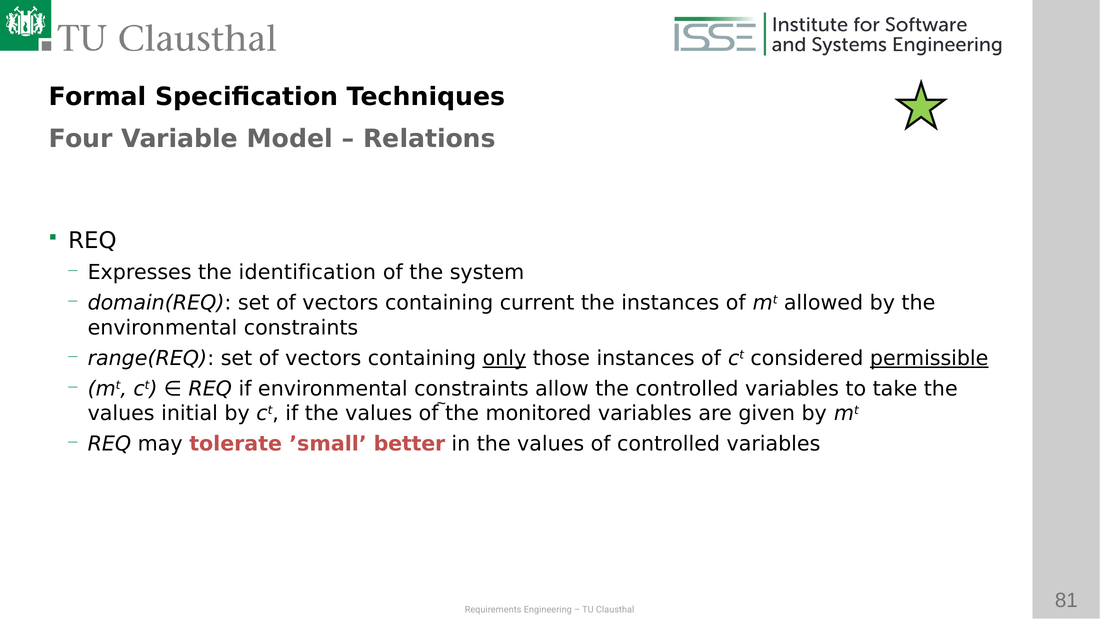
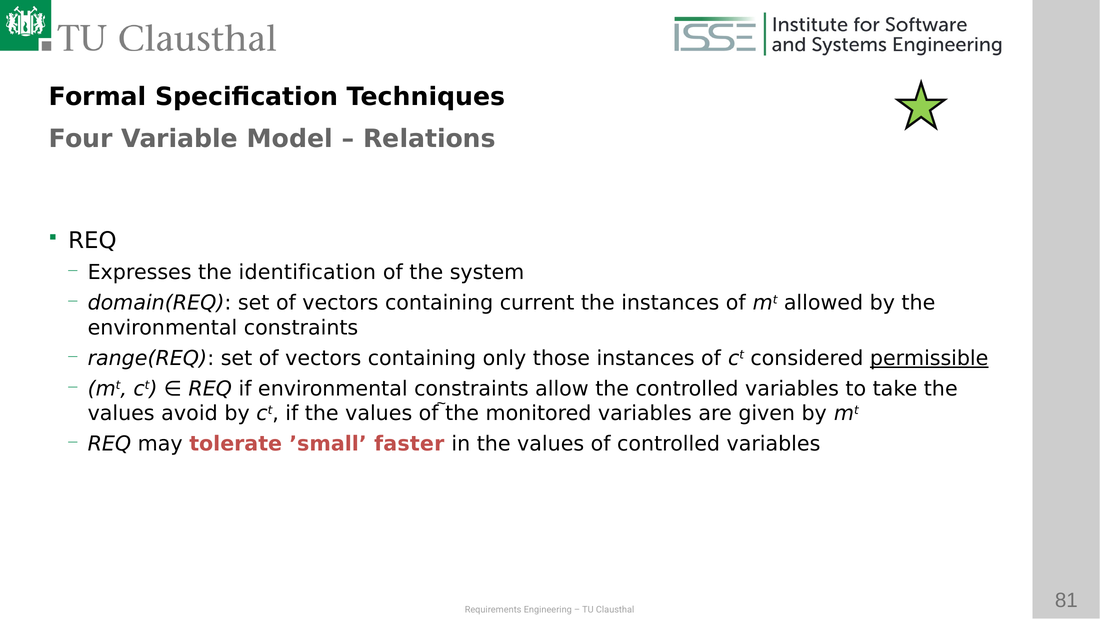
only underline: present -> none (504, 358)
initial: initial -> avoid (189, 413)
better: better -> faster (409, 444)
